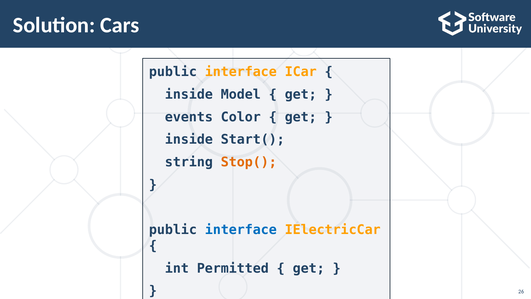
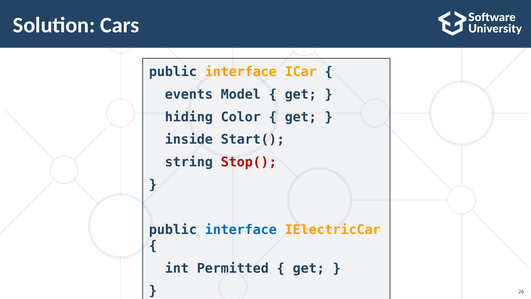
inside: inside -> events (189, 94)
events: events -> hiding (189, 117)
Stop( colour: orange -> red (249, 162)
